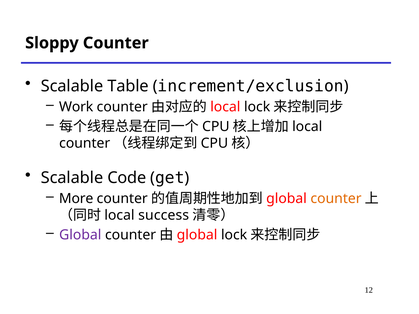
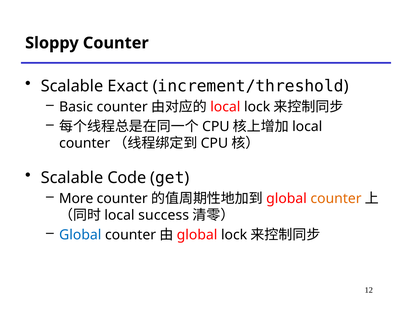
Table: Table -> Exact (128, 86)
increment/exclusion: increment/exclusion -> increment/threshold (251, 86)
Work: Work -> Basic (76, 107)
Global colour: purple -> blue (80, 235)
